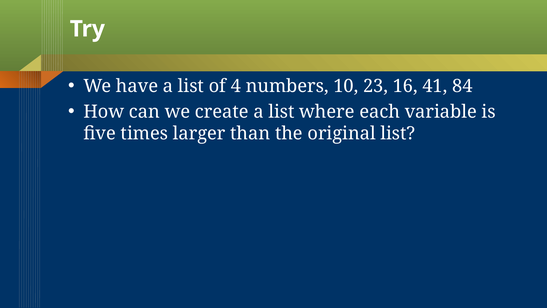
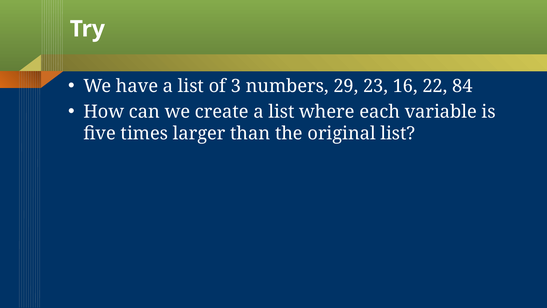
4: 4 -> 3 (236, 86)
10: 10 -> 29 (346, 86)
41: 41 -> 22 (435, 86)
